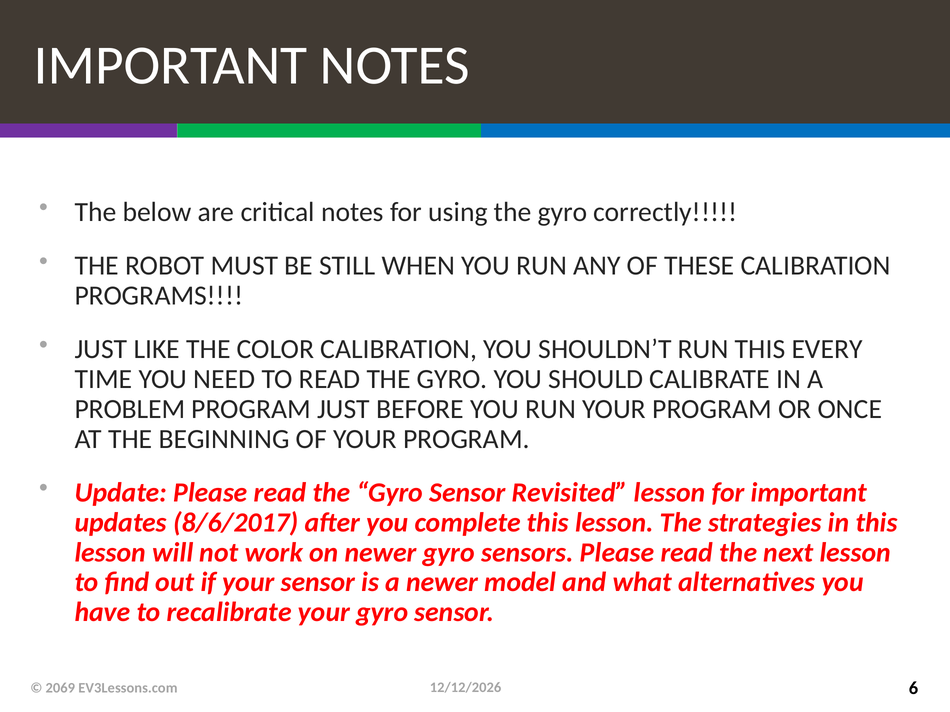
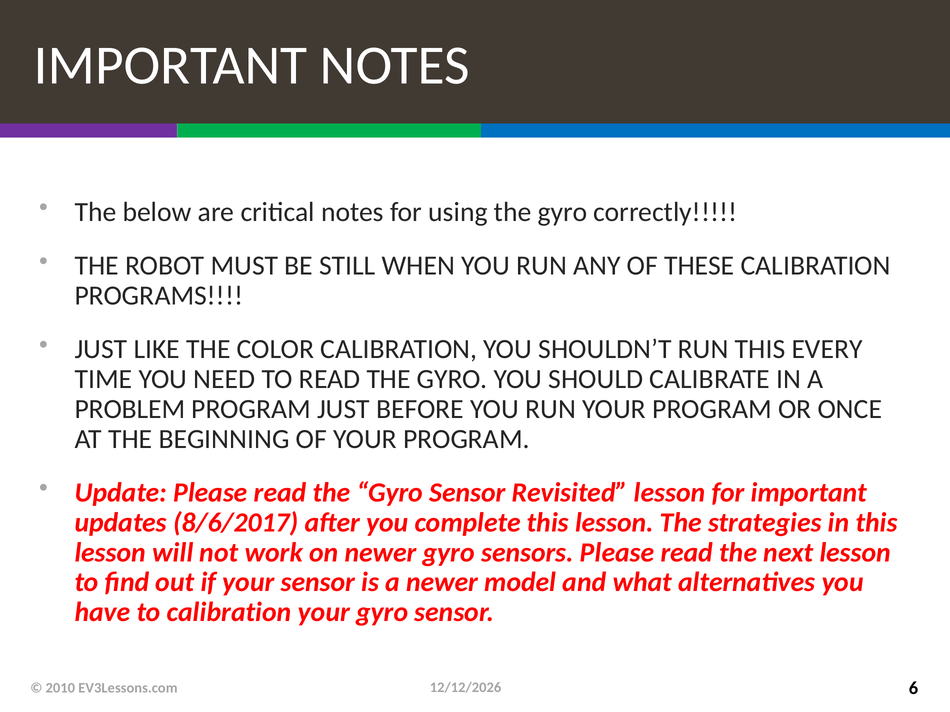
to recalibrate: recalibrate -> calibration (229, 613)
2069: 2069 -> 2010 (60, 688)
